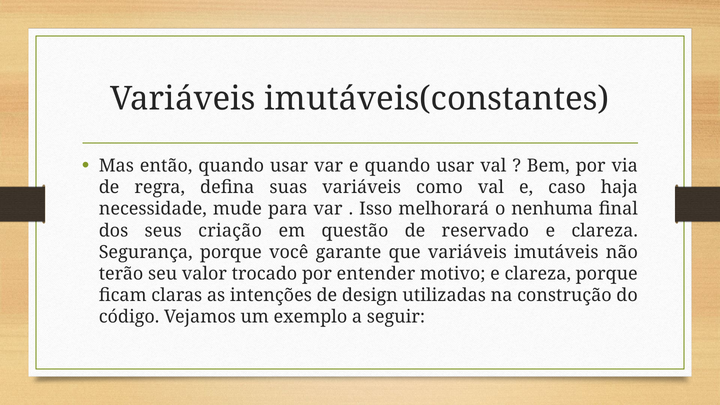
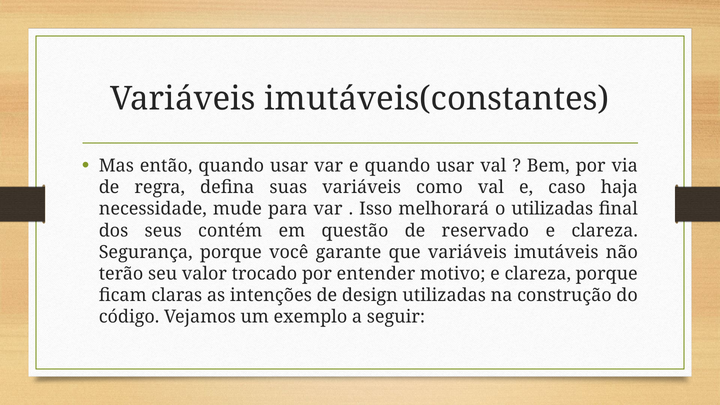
o nenhuma: nenhuma -> utilizadas (552, 209)
criação: criação -> contém (230, 231)
